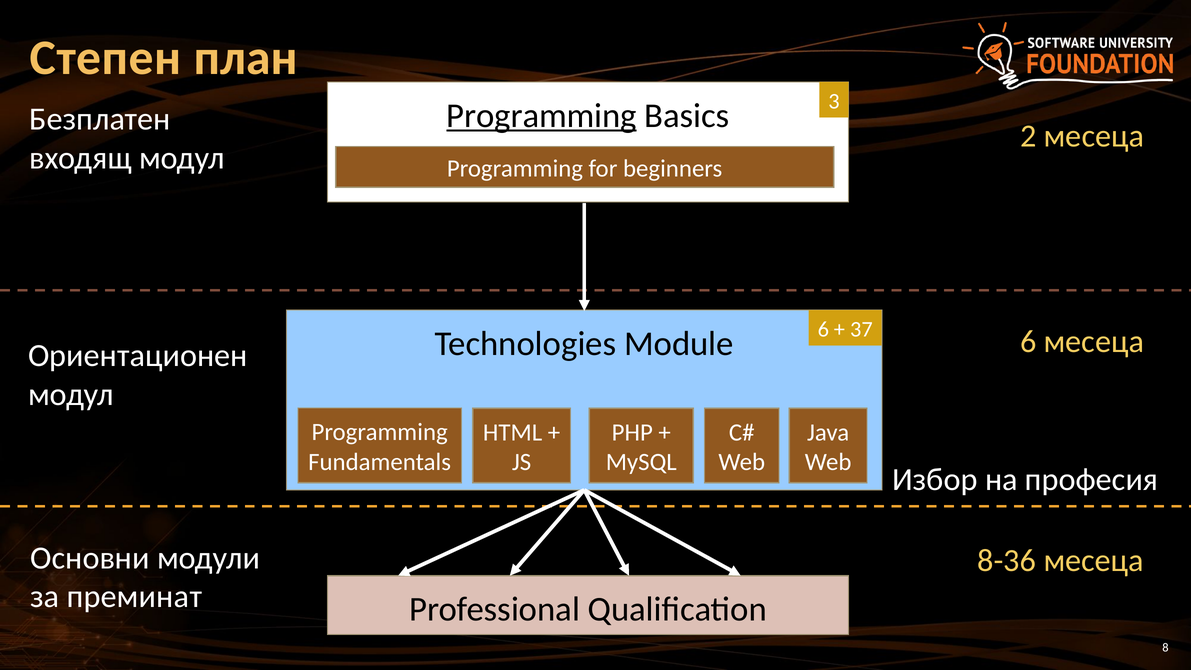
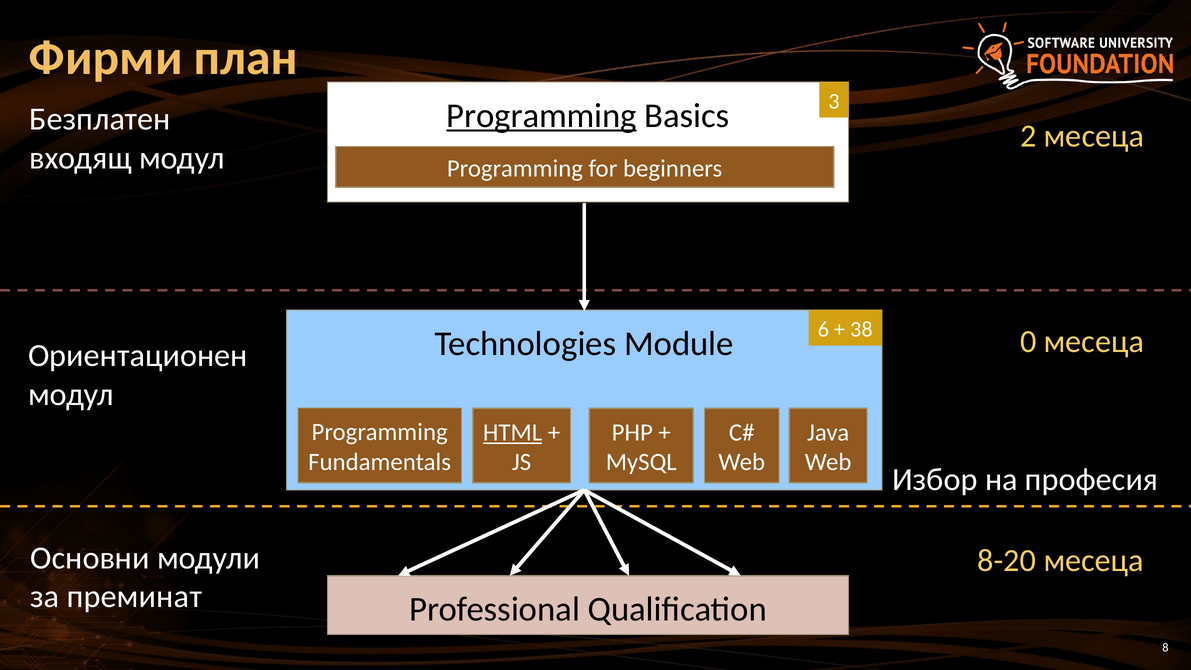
Степен: Степен -> Фирми (106, 58)
37: 37 -> 38 (861, 329)
Module 6: 6 -> 0 (1028, 342)
HTML underline: none -> present (513, 432)
8-36: 8-36 -> 8-20 (1007, 561)
